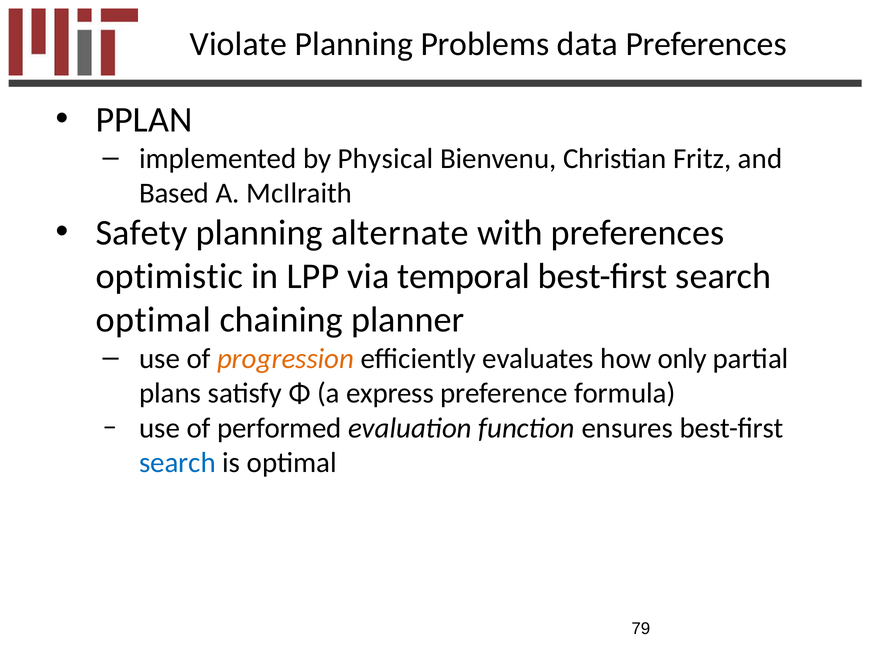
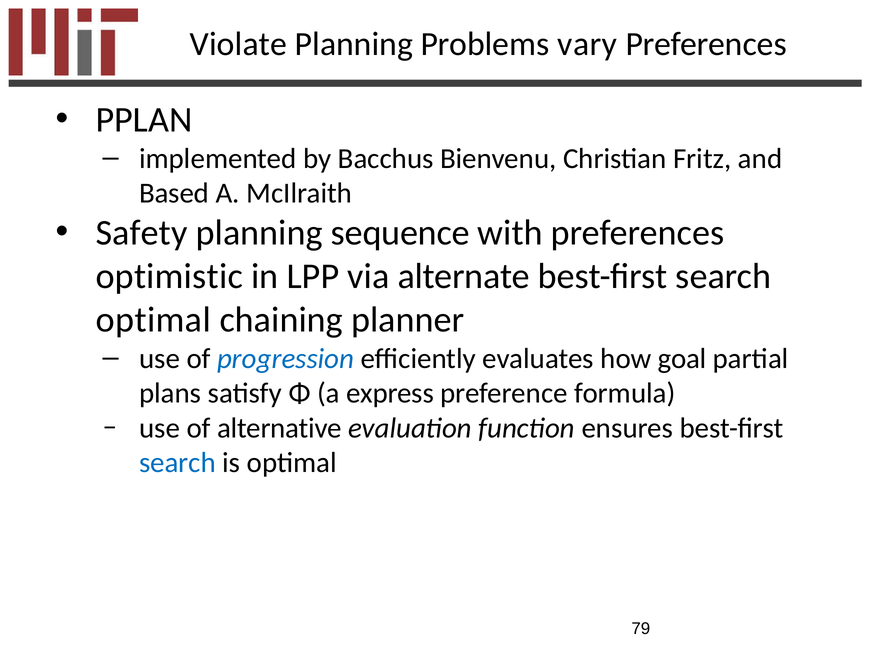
data: data -> vary (587, 44)
Physical: Physical -> Bacchus (386, 158)
alternate: alternate -> sequence (400, 233)
temporal: temporal -> alternate (464, 276)
progression colour: orange -> blue (286, 358)
only: only -> goal (682, 358)
performed: performed -> alternative (279, 428)
